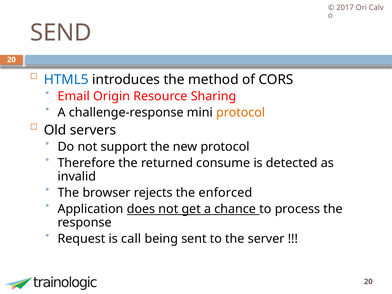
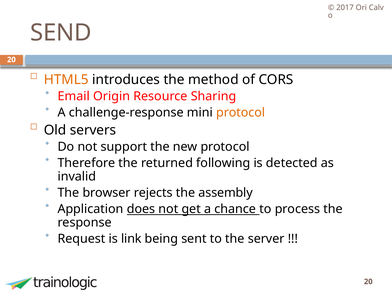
HTML5 colour: blue -> orange (66, 80)
consume: consume -> following (223, 163)
enforced: enforced -> assembly (226, 193)
call: call -> link (131, 239)
